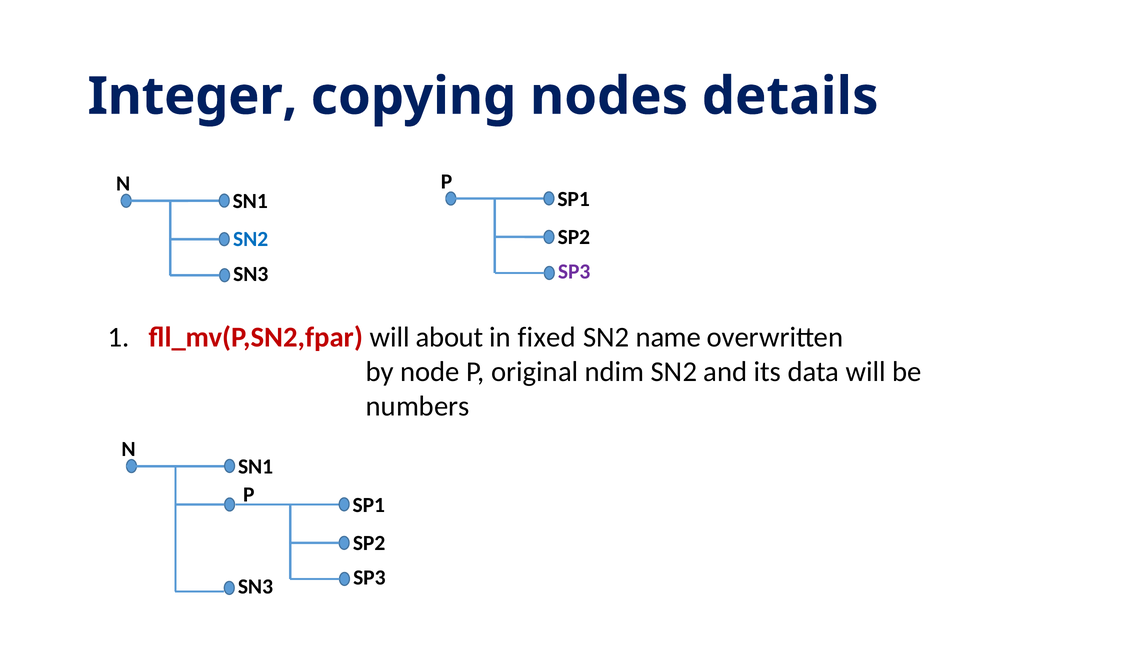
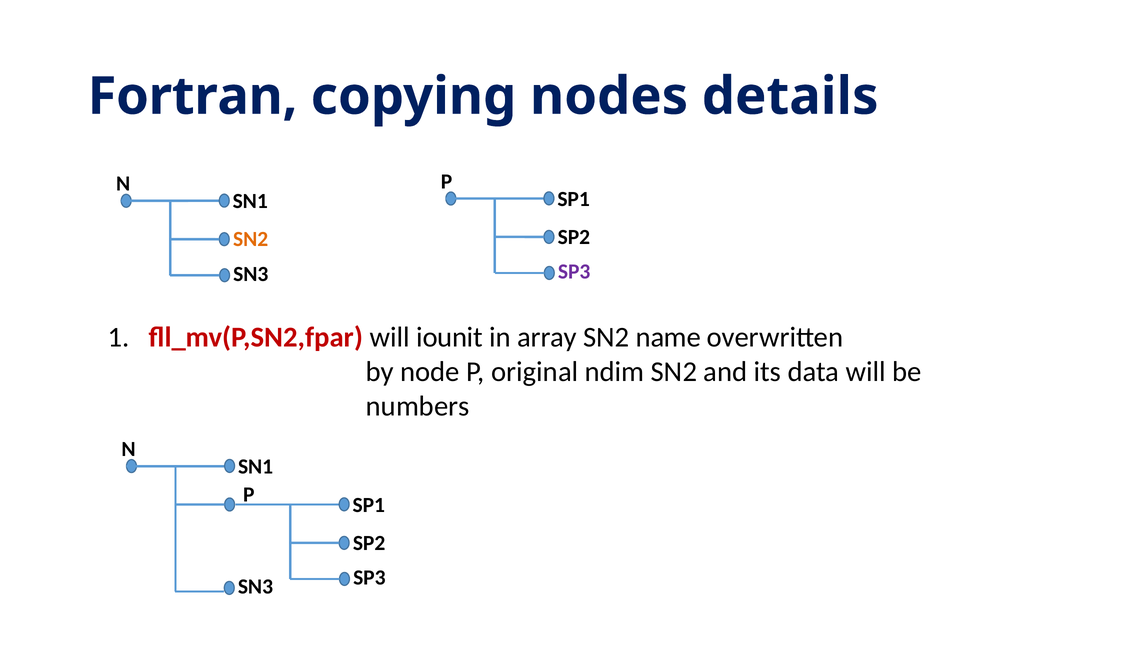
Integer: Integer -> Fortran (192, 96)
SN2 colour: blue -> orange (251, 239)
about: about -> iounit (450, 337)
fixed: fixed -> array (547, 337)
